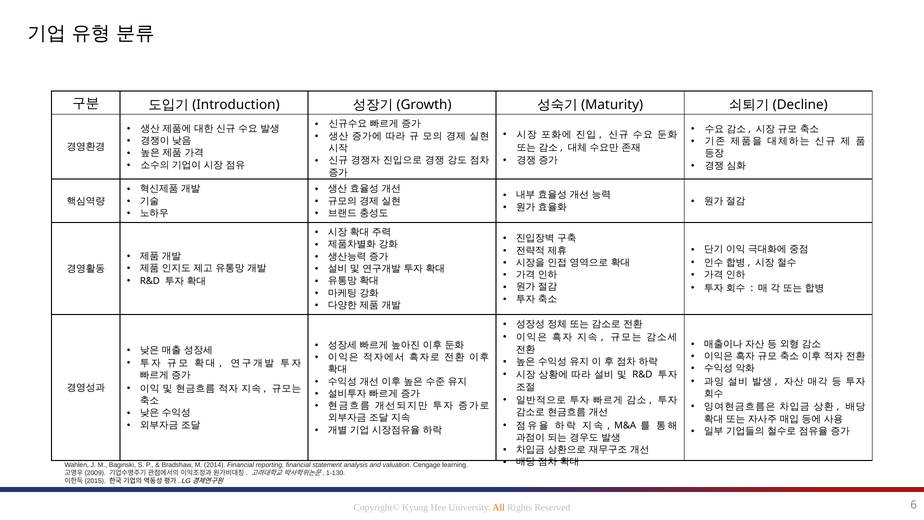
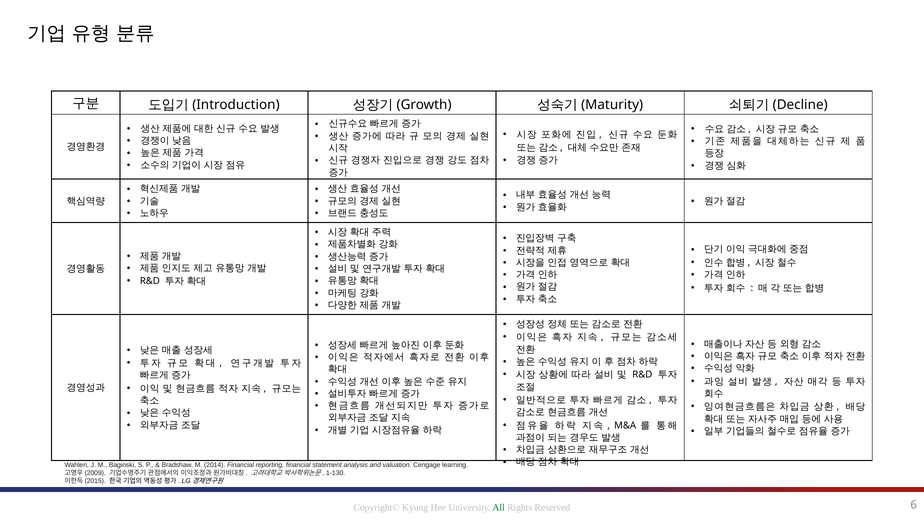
All colour: orange -> green (499, 507)
